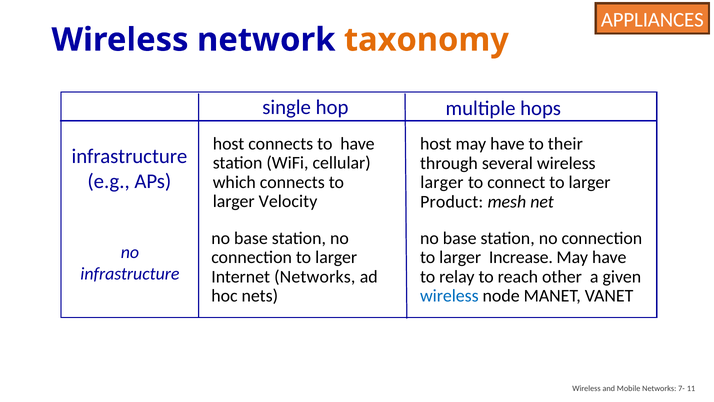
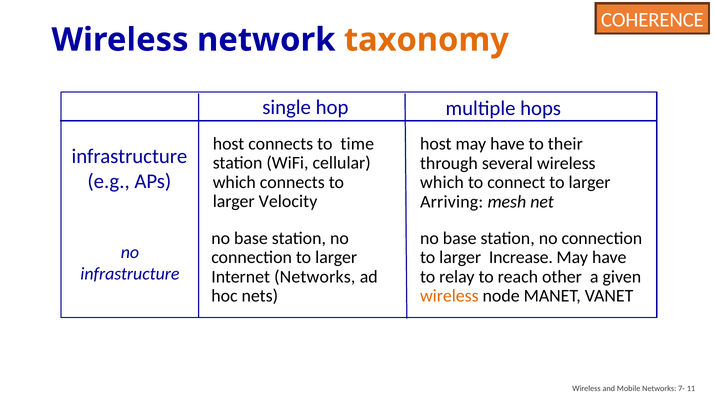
APPLIANCES: APPLIANCES -> COHERENCE (652, 20)
to have: have -> time (357, 144)
larger: larger -> which (442, 182)
Product: Product -> Arriving (452, 202)
wireless colour: blue -> orange (449, 296)
